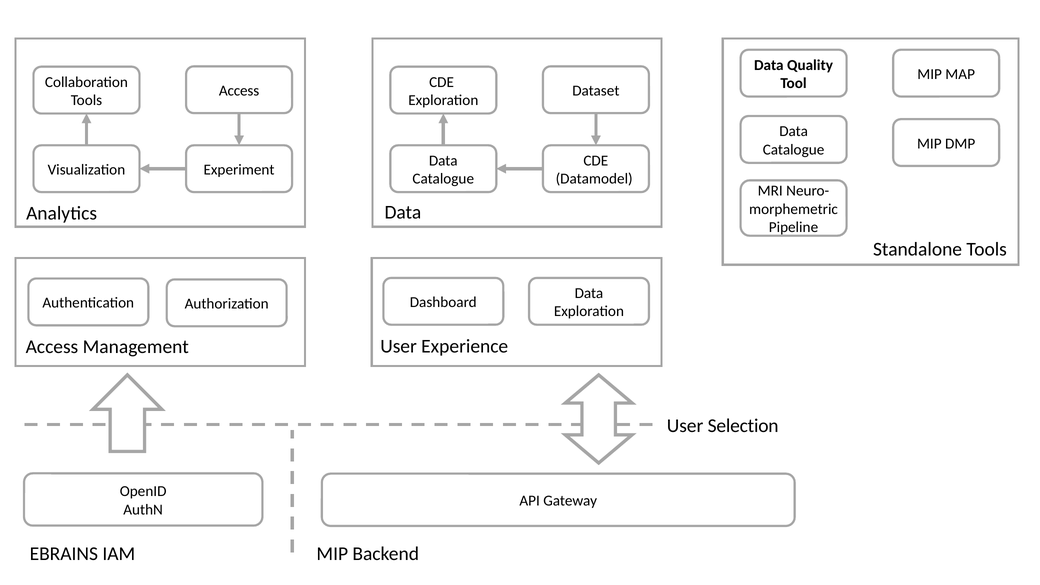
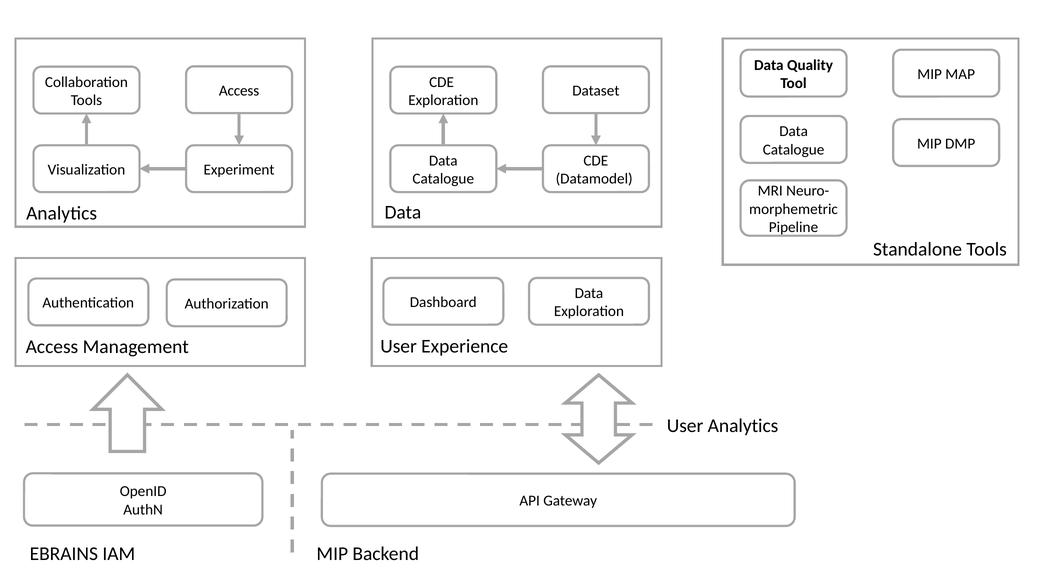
User Selection: Selection -> Analytics (743, 426)
